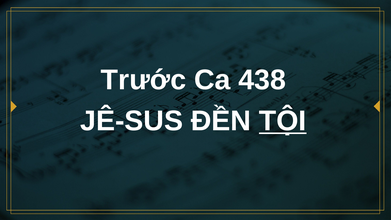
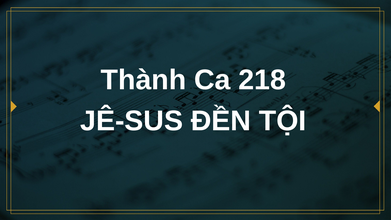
Trước: Trước -> Thành (143, 80)
438: 438 -> 218 (262, 80)
TỘI underline: present -> none (283, 121)
